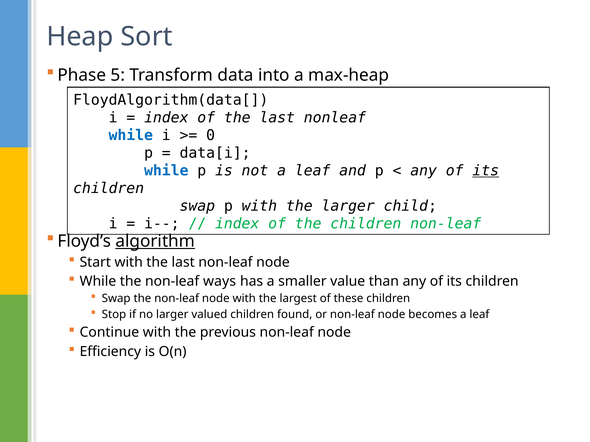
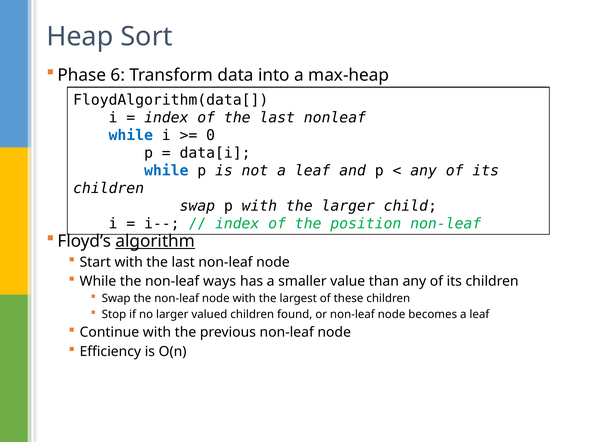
5: 5 -> 6 (118, 75)
its underline: present -> none (486, 171)
the children: children -> position (366, 224)
